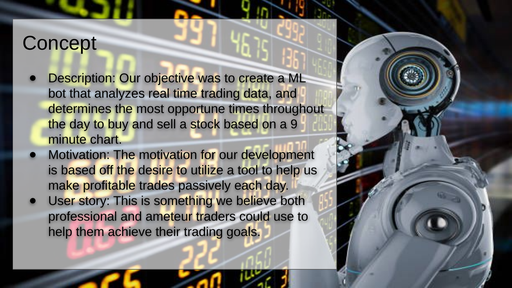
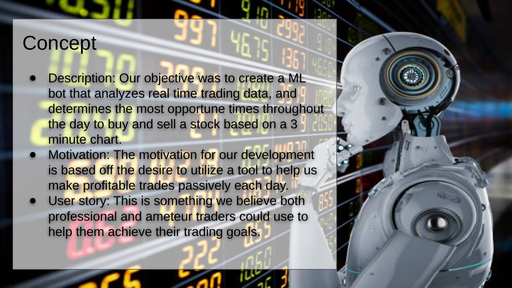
9: 9 -> 3 (294, 124)
